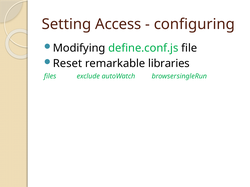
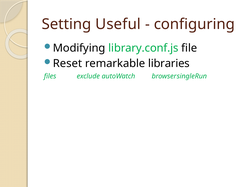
Access: Access -> Useful (118, 24)
define.conf.js: define.conf.js -> library.conf.js (143, 48)
